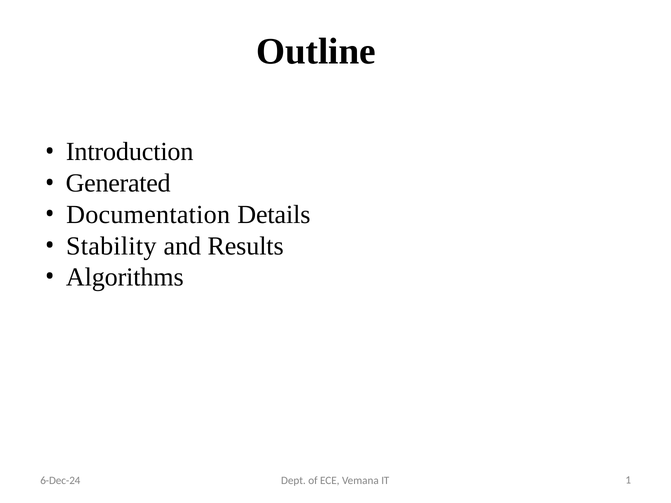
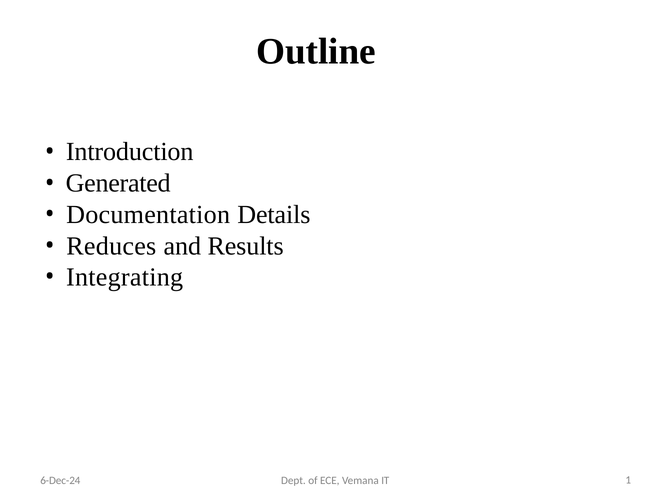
Stability: Stability -> Reduces (111, 246)
Algorithms: Algorithms -> Integrating (125, 277)
